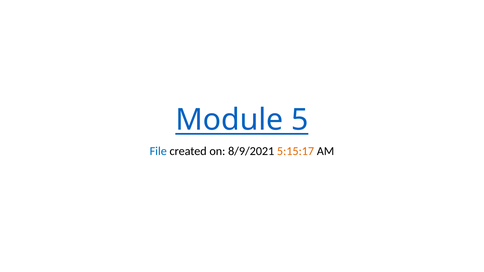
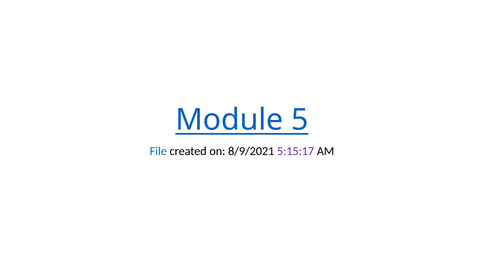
5:15:17 colour: orange -> purple (296, 151)
